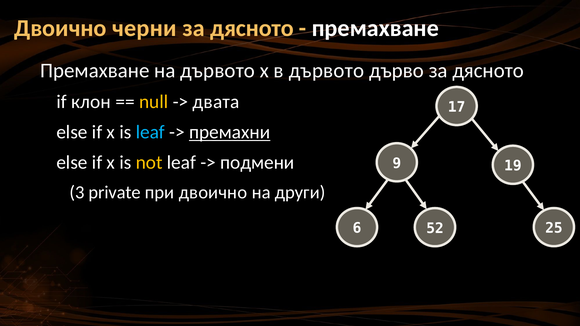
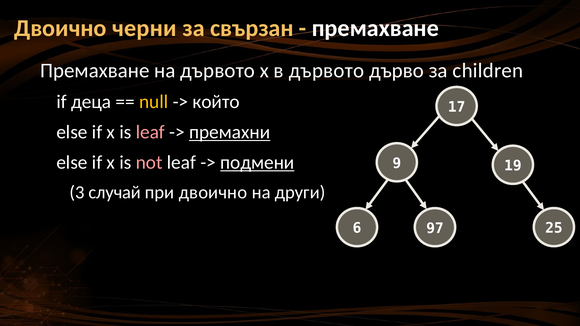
дясното: дясното -> свързан (252, 28)
дърво за дясното: дясното -> children (488, 70)
клон: клон -> деца (91, 102)
двата: двата -> който (216, 102)
leaf colour: light blue -> pink (150, 132)
not colour: yellow -> pink (149, 163)
подмени underline: none -> present (257, 163)
private: private -> случай (115, 193)
52: 52 -> 97 (435, 228)
